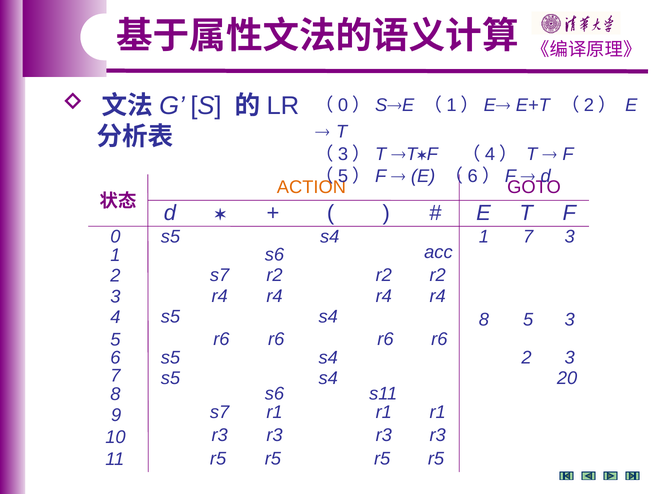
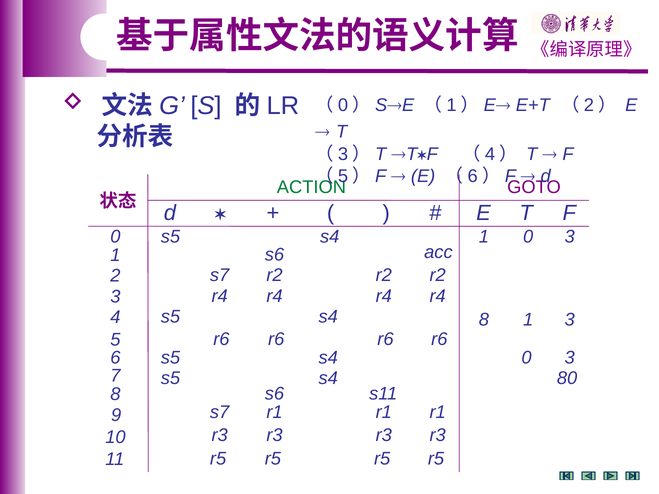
ACTION colour: orange -> green (311, 187)
1 7: 7 -> 0 (528, 237)
8 5: 5 -> 1 (528, 320)
s4 2: 2 -> 0 (527, 358)
20: 20 -> 80 (567, 379)
